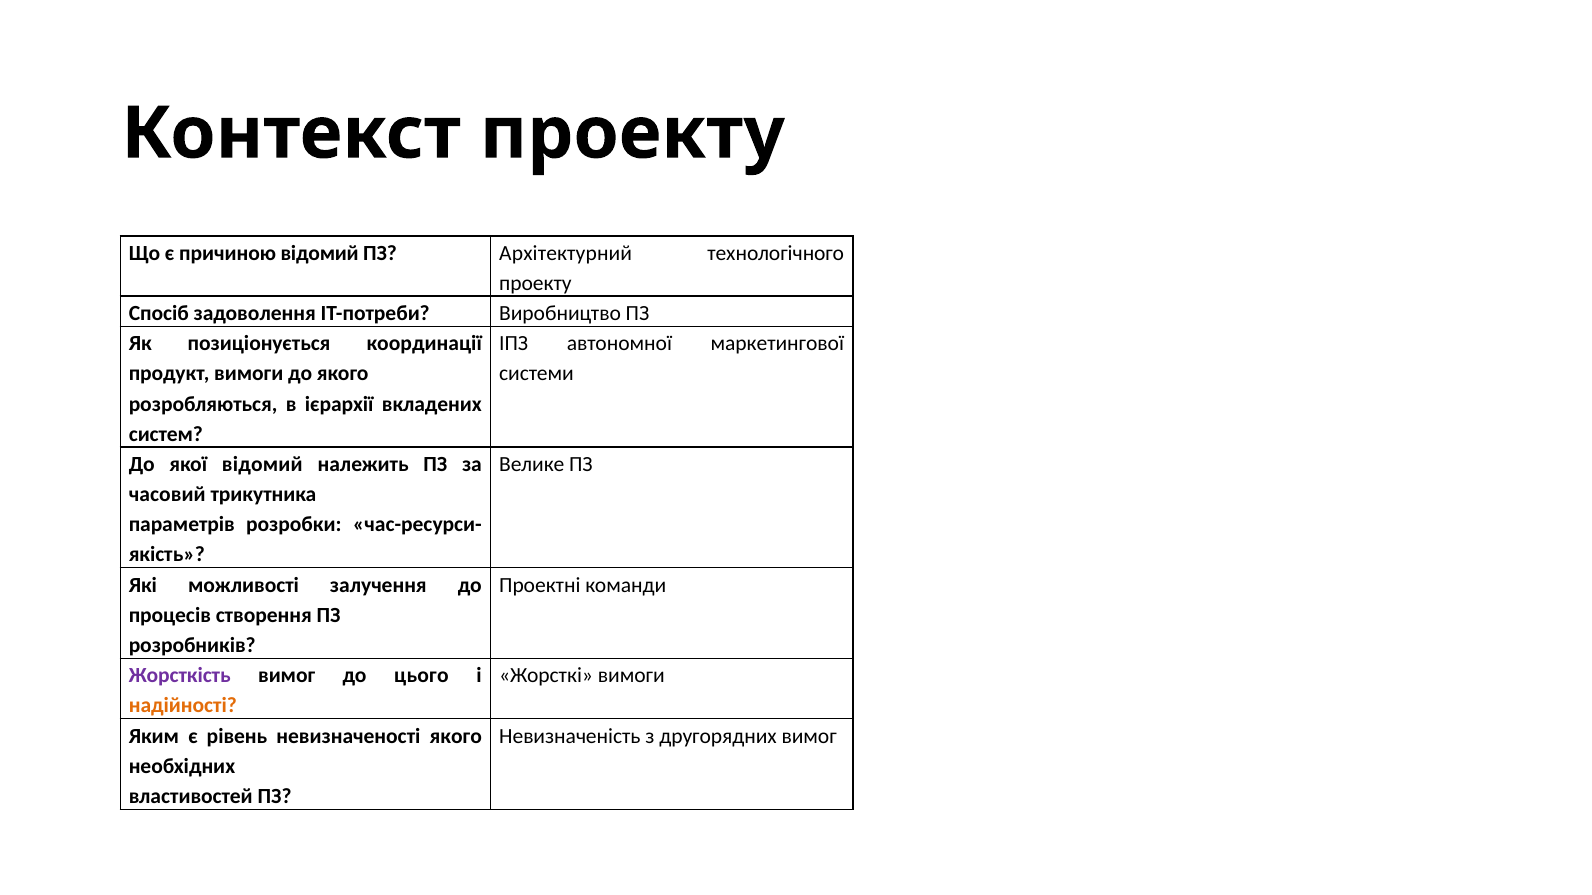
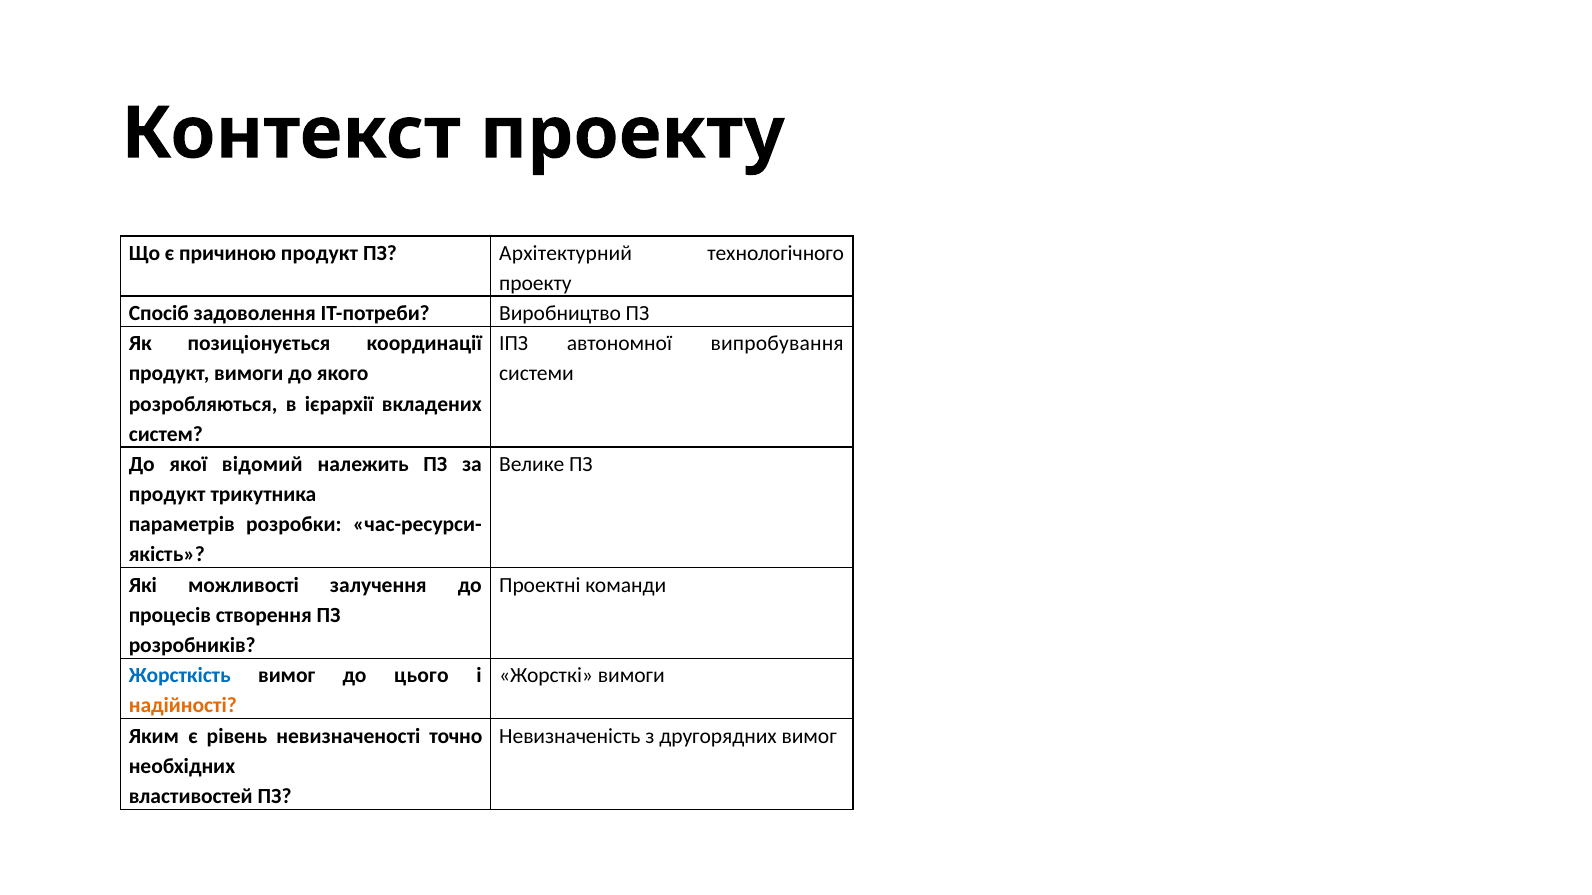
причиною відомий: відомий -> продукт (319, 253)
маркетингової: маркетингової -> випробування (777, 344)
часовий: часовий -> продукт (167, 495)
Жорсткість colour: purple -> blue (180, 676)
невизначеності якого: якого -> точно (456, 736)
